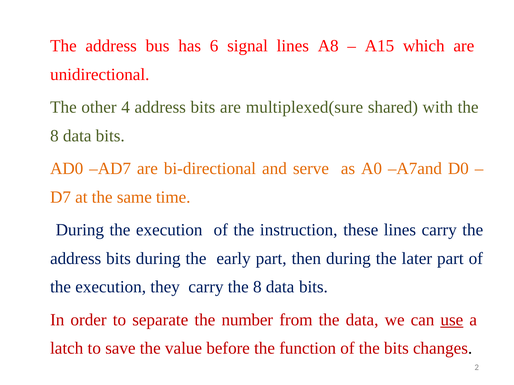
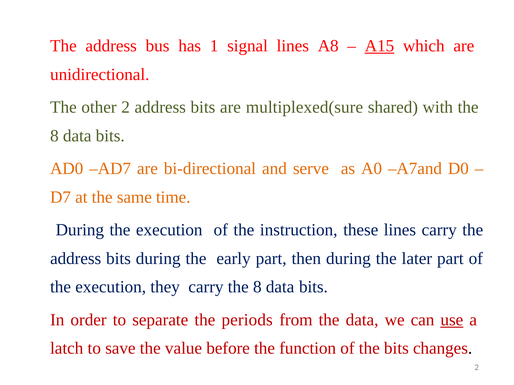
6: 6 -> 1 (214, 46)
A15 underline: none -> present (380, 46)
other 4: 4 -> 2 (126, 107)
number: number -> periods (247, 320)
